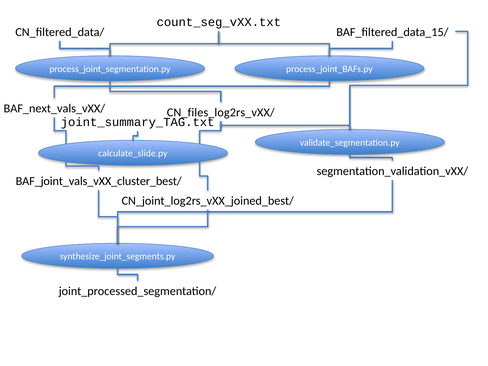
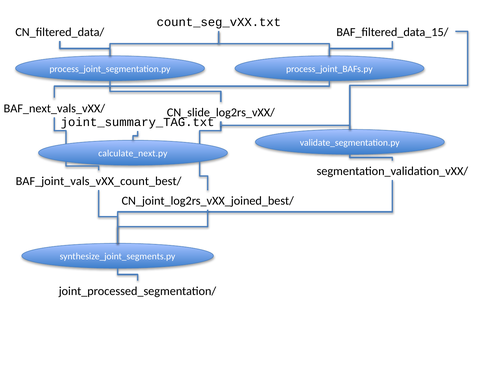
CN_files_log2rs_vXX/: CN_files_log2rs_vXX/ -> CN_slide_log2rs_vXX/ (221, 112)
calculate_slide.py: calculate_slide.py -> calculate_next.py (133, 153)
BAF_joint_vals_vXX_cluster_best/: BAF_joint_vals_vXX_cluster_best/ -> BAF_joint_vals_vXX_count_best/ (99, 181)
